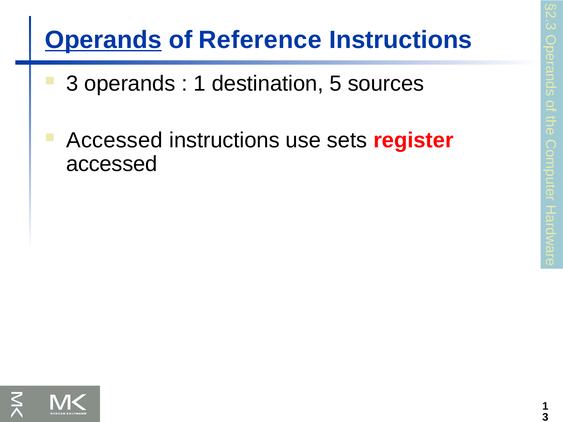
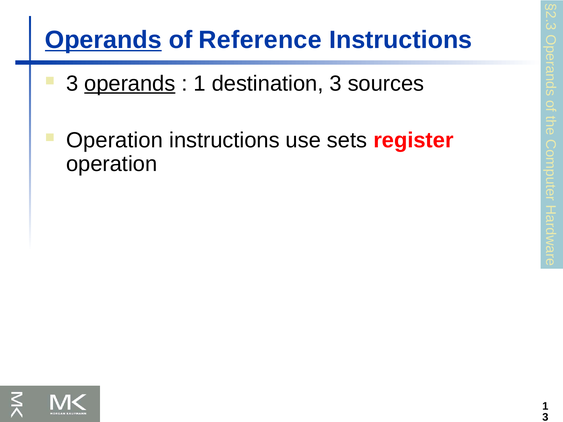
operands underline: none -> present (130, 84)
destination 5: 5 -> 3 (336, 84)
Accessed: Accessed -> Operation (115, 140)
accessed: accessed -> operation (112, 164)
